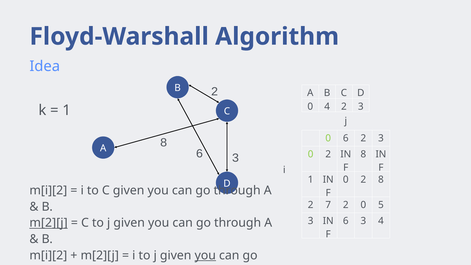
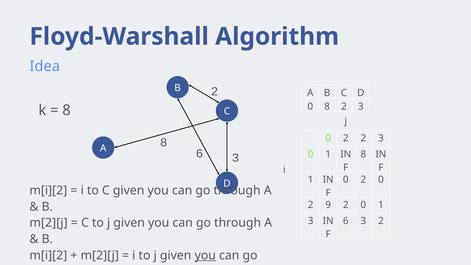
0 4: 4 -> 8 (327, 106)
1: 1 -> 8 (67, 110)
6: 6 -> 2 (346, 138)
2: 2 -> 1 (328, 154)
0 2 8: 8 -> 0 (381, 180)
7: 7 -> 9 (328, 205)
2 0 5: 5 -> 1 (381, 205)
3 4: 4 -> 2 (381, 221)
m[2][j underline: present -> none (49, 223)
